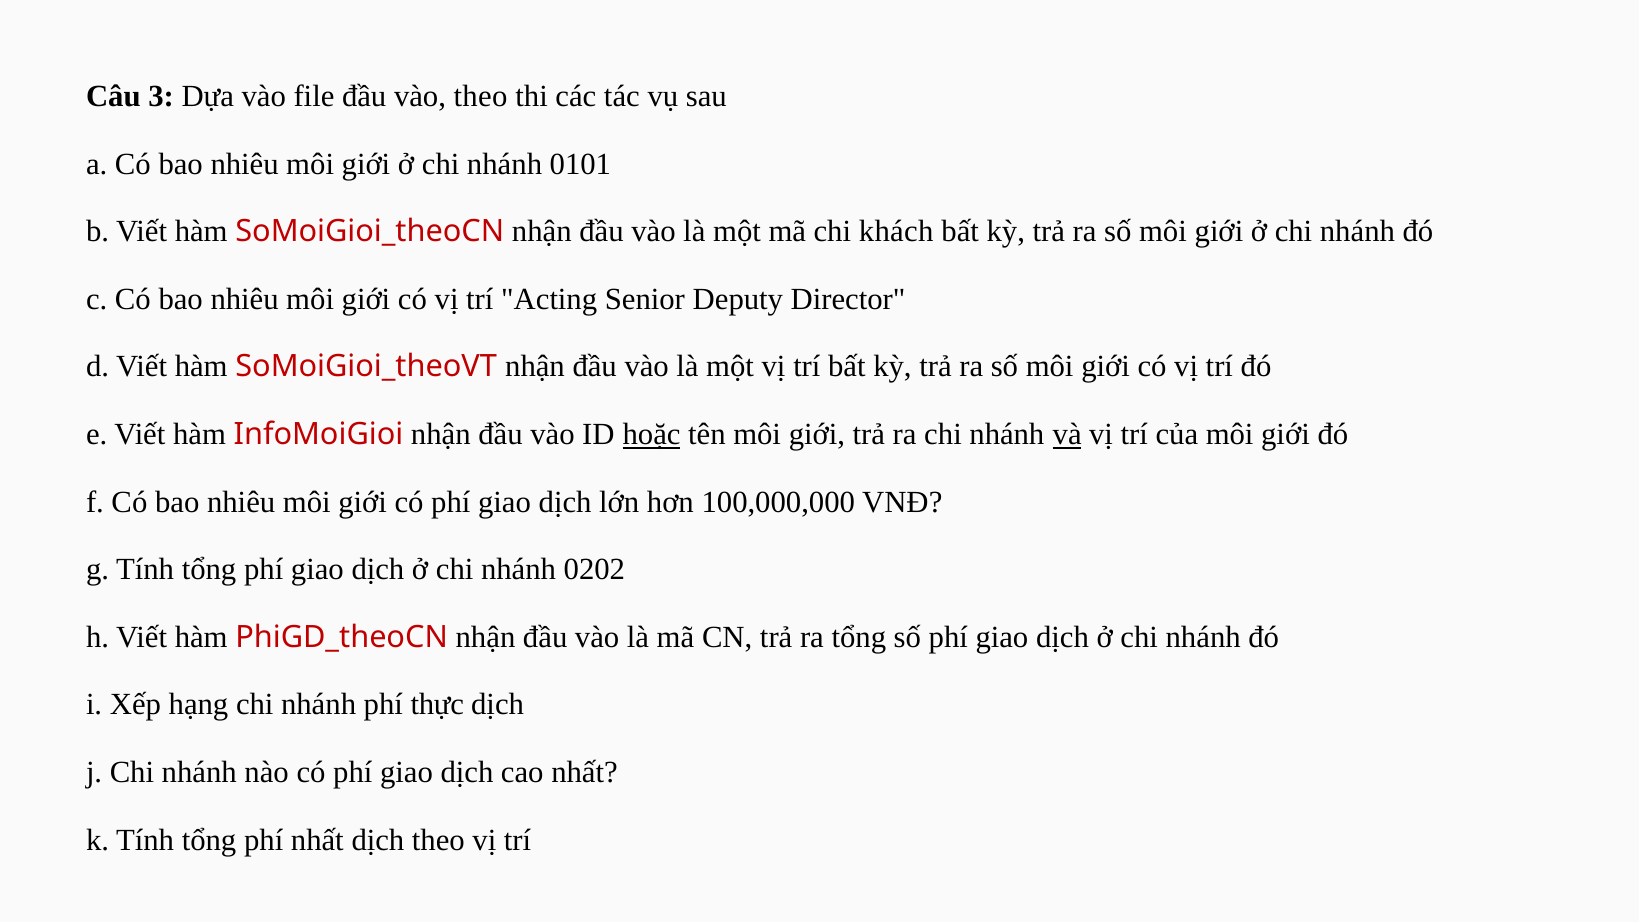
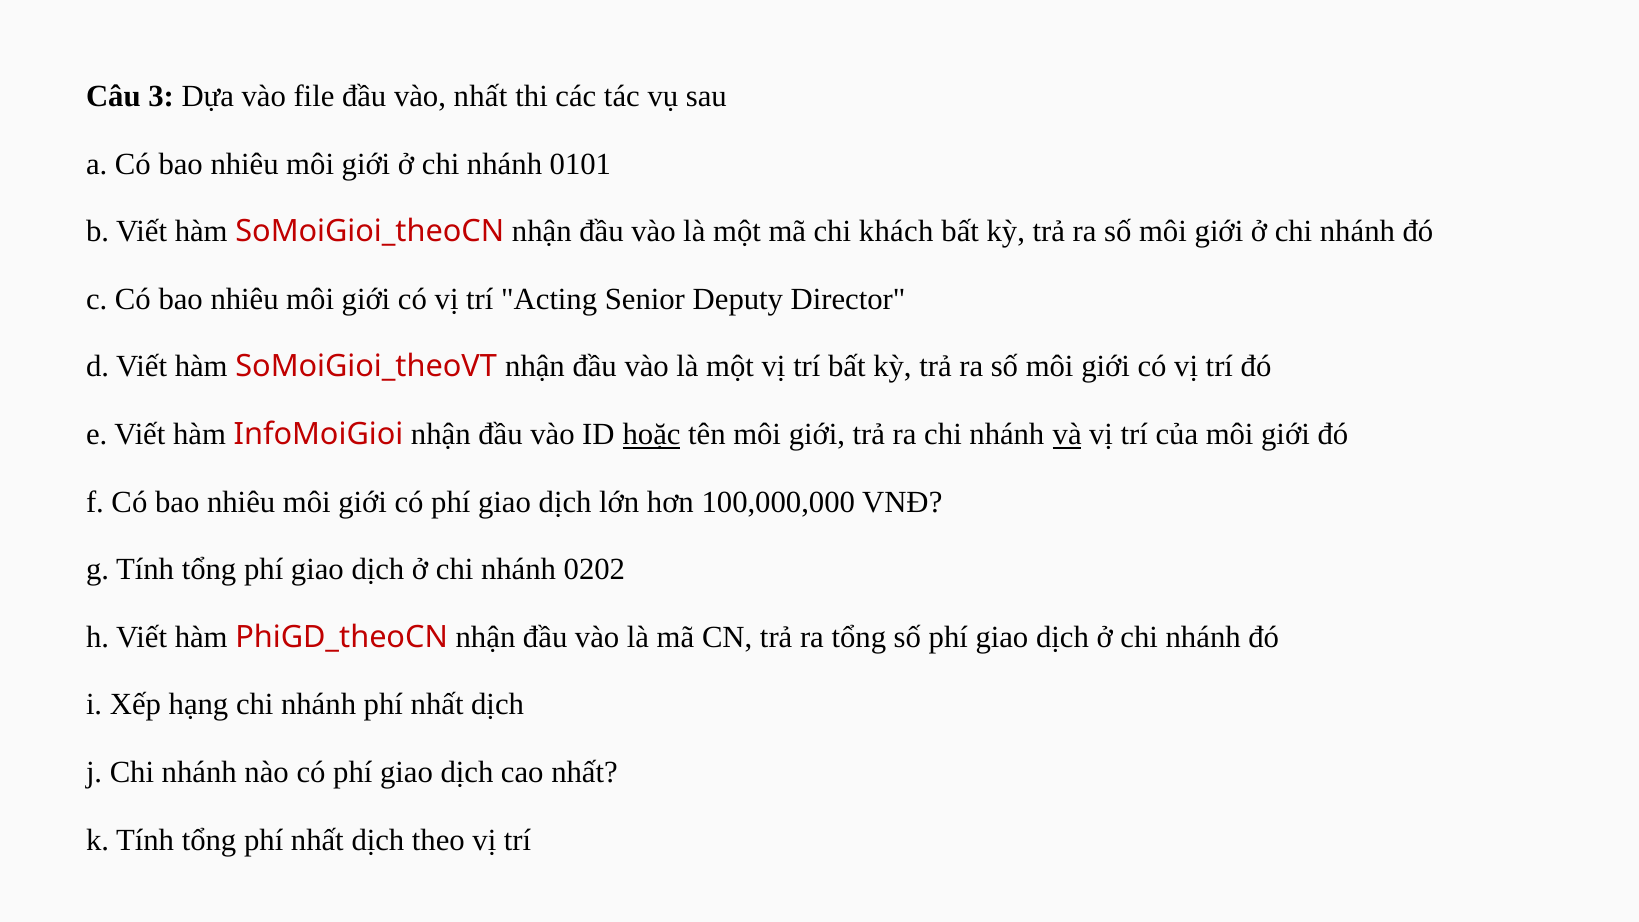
vào theo: theo -> nhất (481, 96)
nhánh phí thực: thực -> nhất (437, 705)
